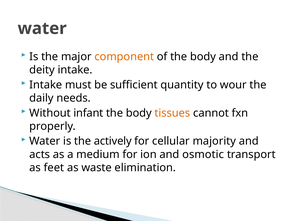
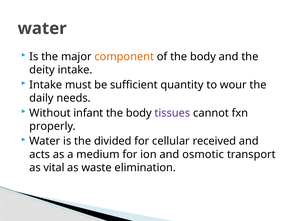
tissues colour: orange -> purple (172, 113)
actively: actively -> divided (113, 141)
majority: majority -> received (214, 141)
feet: feet -> vital (54, 167)
